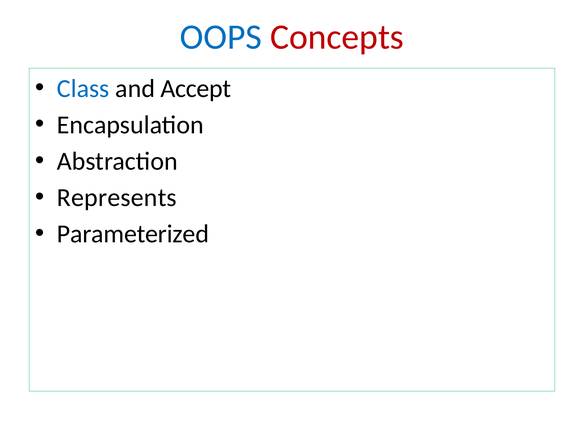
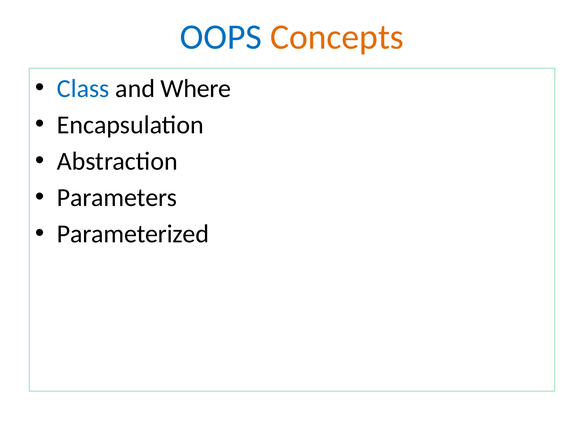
Concepts colour: red -> orange (337, 37)
Accept: Accept -> Where (196, 88)
Represents: Represents -> Parameters (117, 197)
